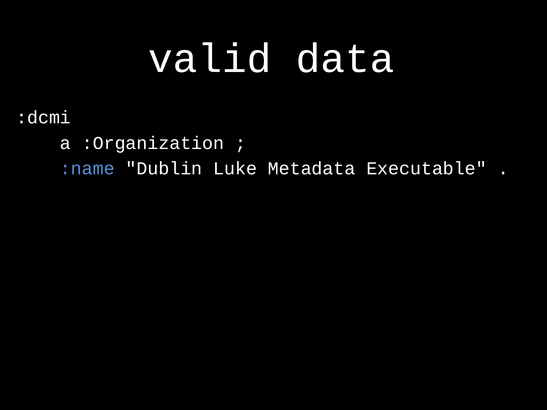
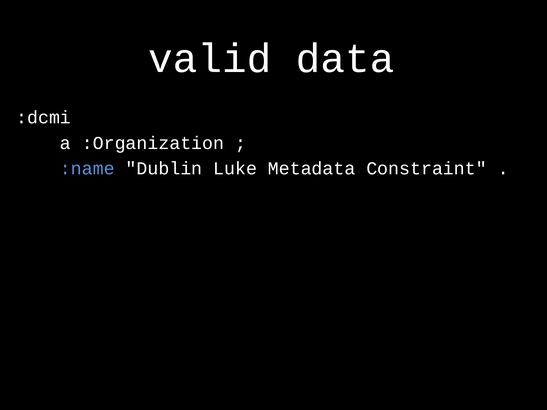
Executable: Executable -> Constraint (427, 169)
